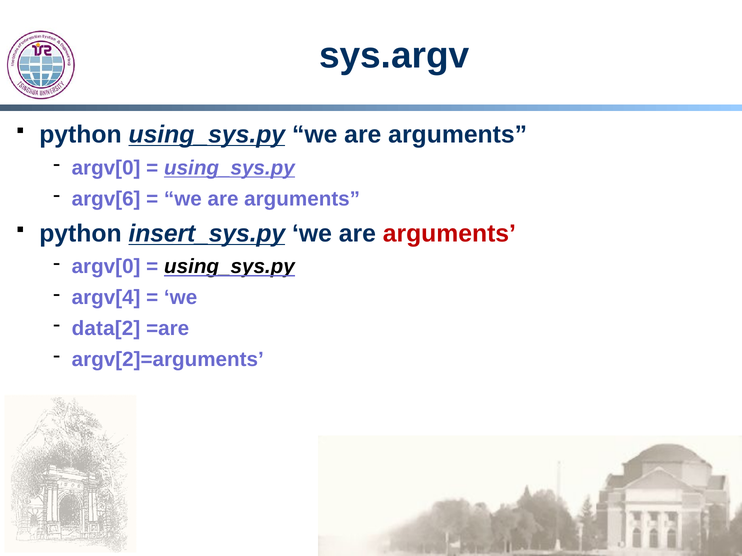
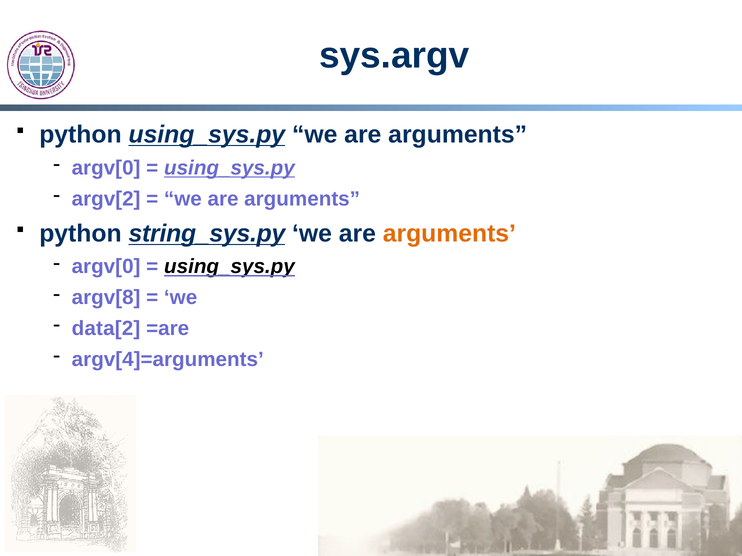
argv[6: argv[6 -> argv[2 (106, 199)
insert_sys.py: insert_sys.py -> string_sys.py (207, 234)
arguments colour: red -> orange (449, 234)
argv[4: argv[4 -> argv[8 (106, 298)
argv[2]=arguments: argv[2]=arguments -> argv[4]=arguments (168, 360)
